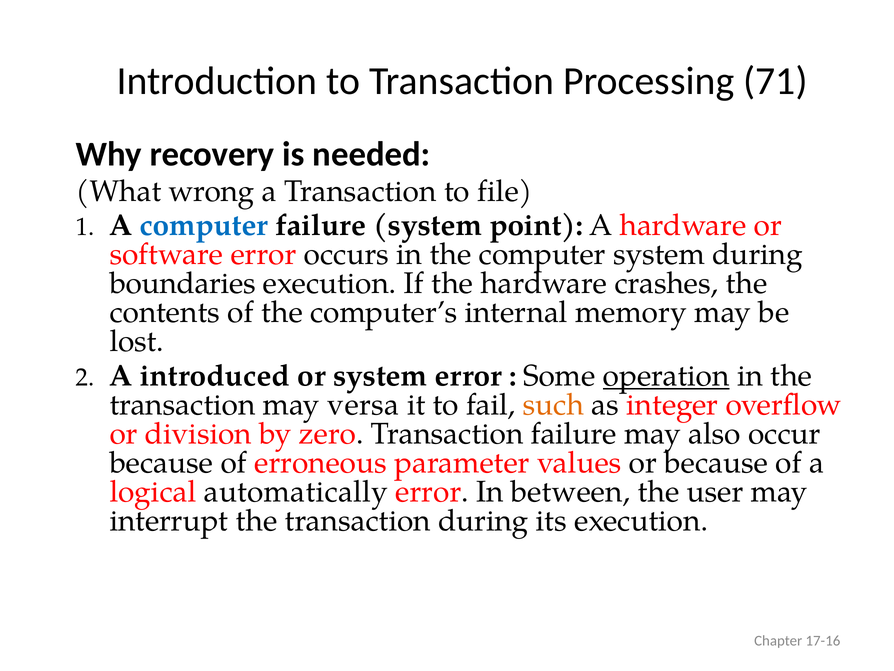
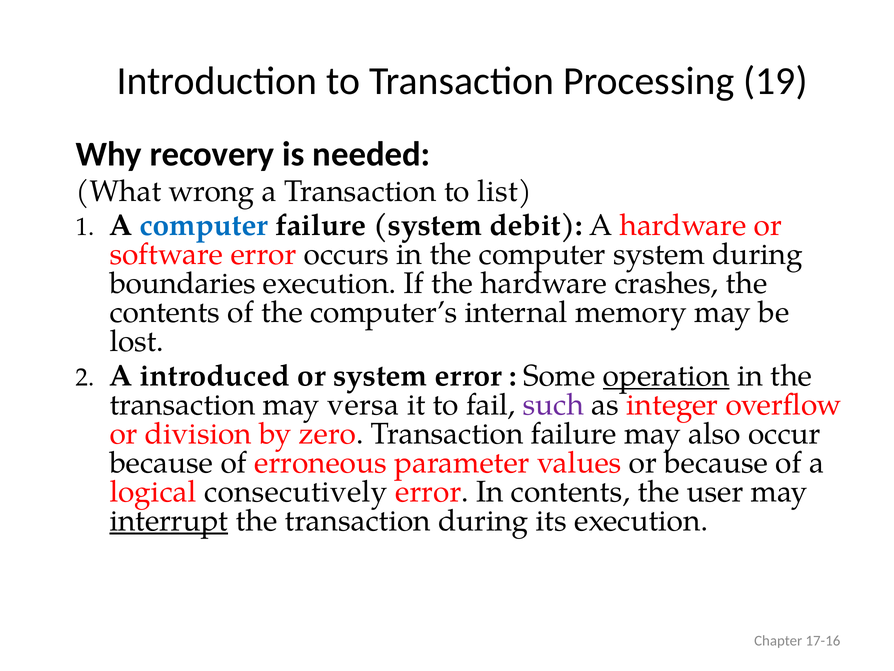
71: 71 -> 19 (775, 81)
file: file -> list (505, 191)
point: point -> debit (536, 225)
such colour: orange -> purple (553, 405)
automatically: automatically -> consecutively (296, 491)
In between: between -> contents (570, 491)
interrupt underline: none -> present (169, 520)
